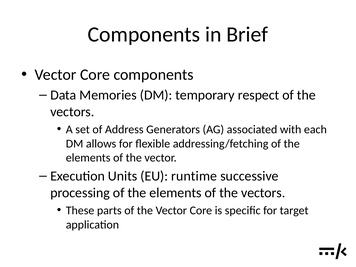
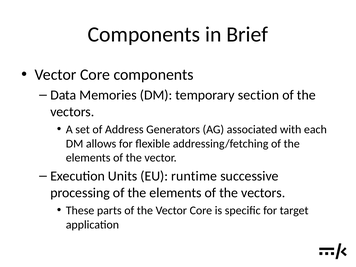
respect: respect -> section (258, 95)
